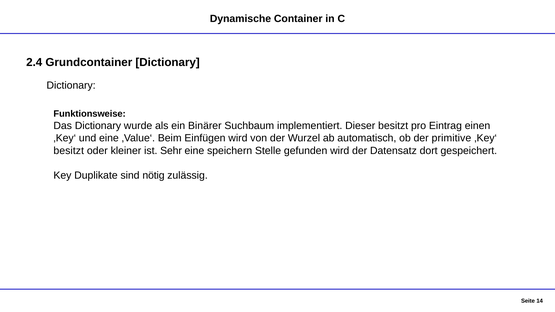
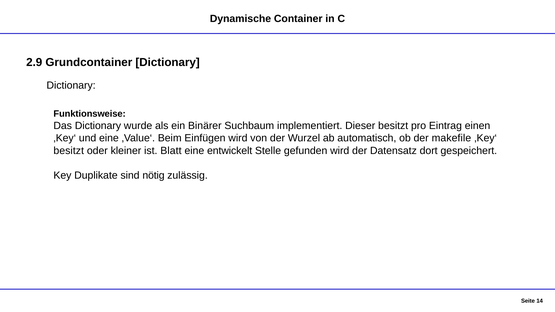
2.4: 2.4 -> 2.9 (34, 62)
primitive: primitive -> makefile (451, 138)
Sehr: Sehr -> Blatt (171, 151)
speichern: speichern -> entwickelt (230, 151)
